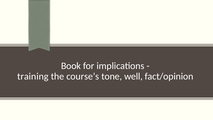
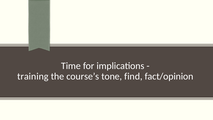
Book: Book -> Time (71, 66)
well: well -> find (133, 76)
